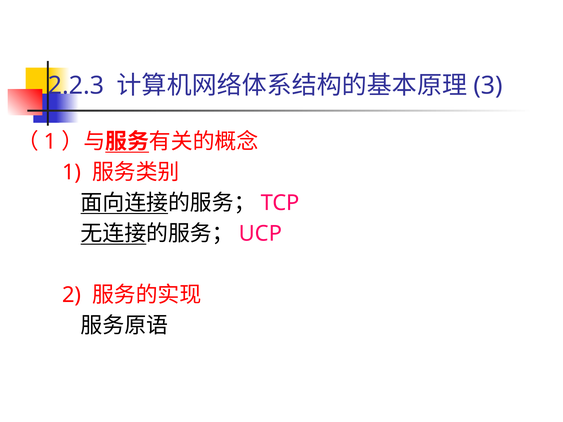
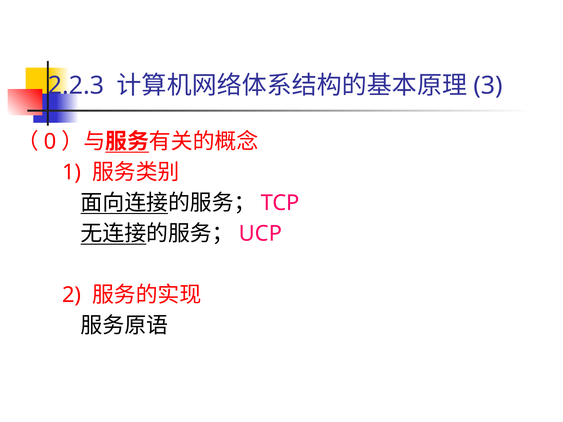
1: 1 -> 0 (50, 142)
